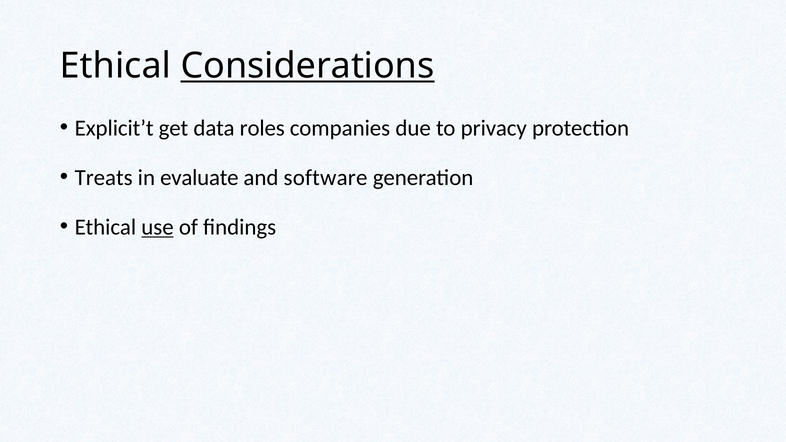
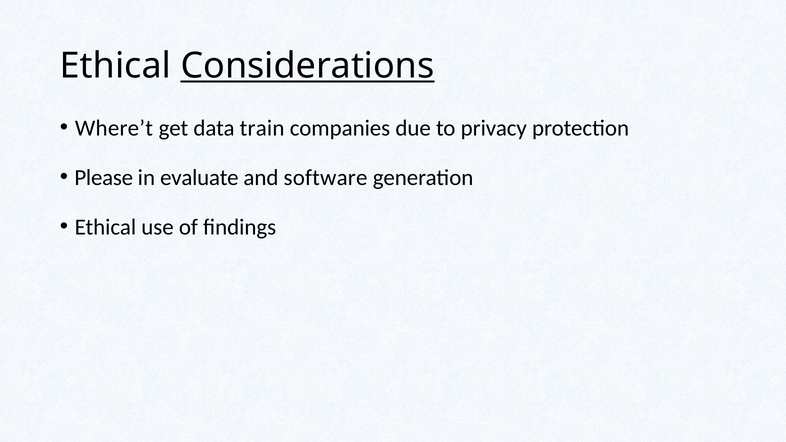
Explicit’t: Explicit’t -> Where’t (114, 128)
roles: roles -> train (262, 128)
Treats: Treats -> Please (104, 178)
use underline: present -> none (158, 227)
